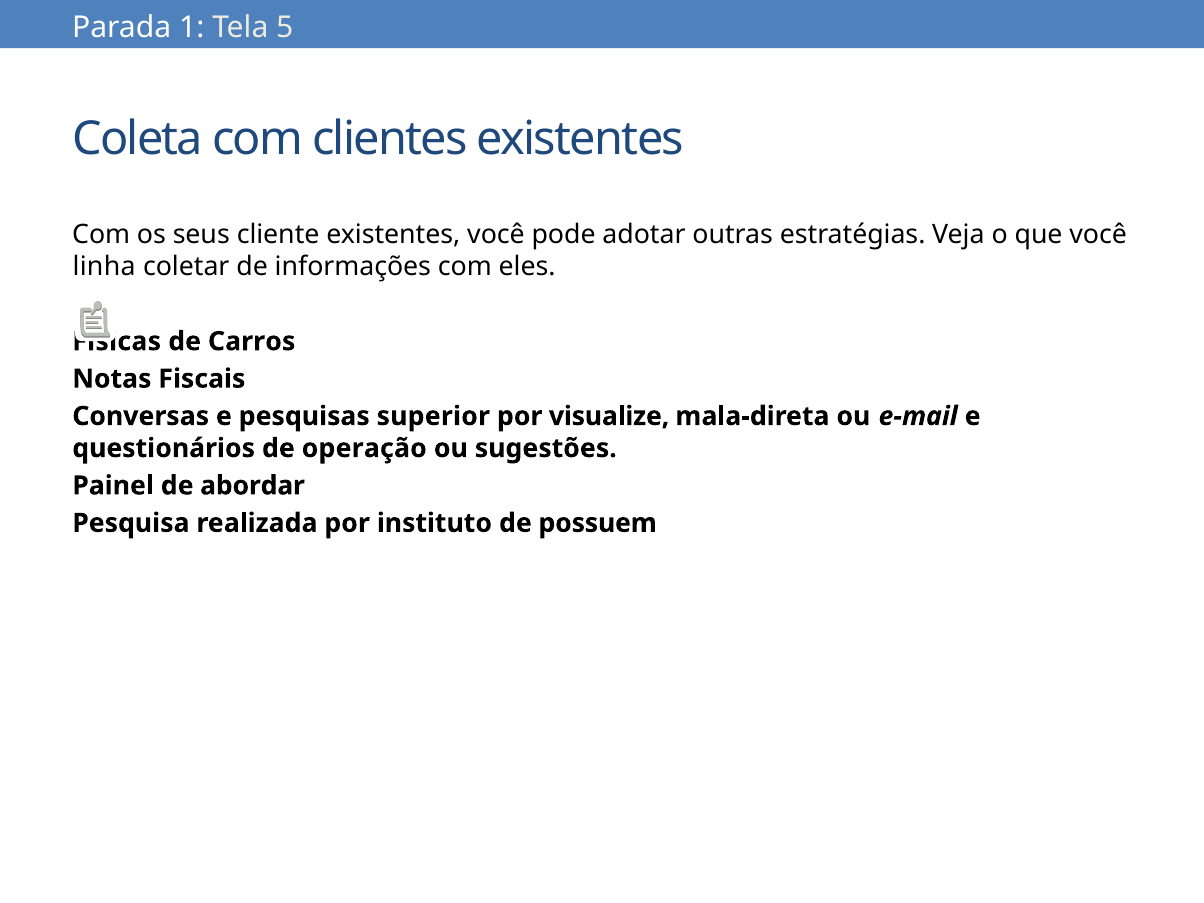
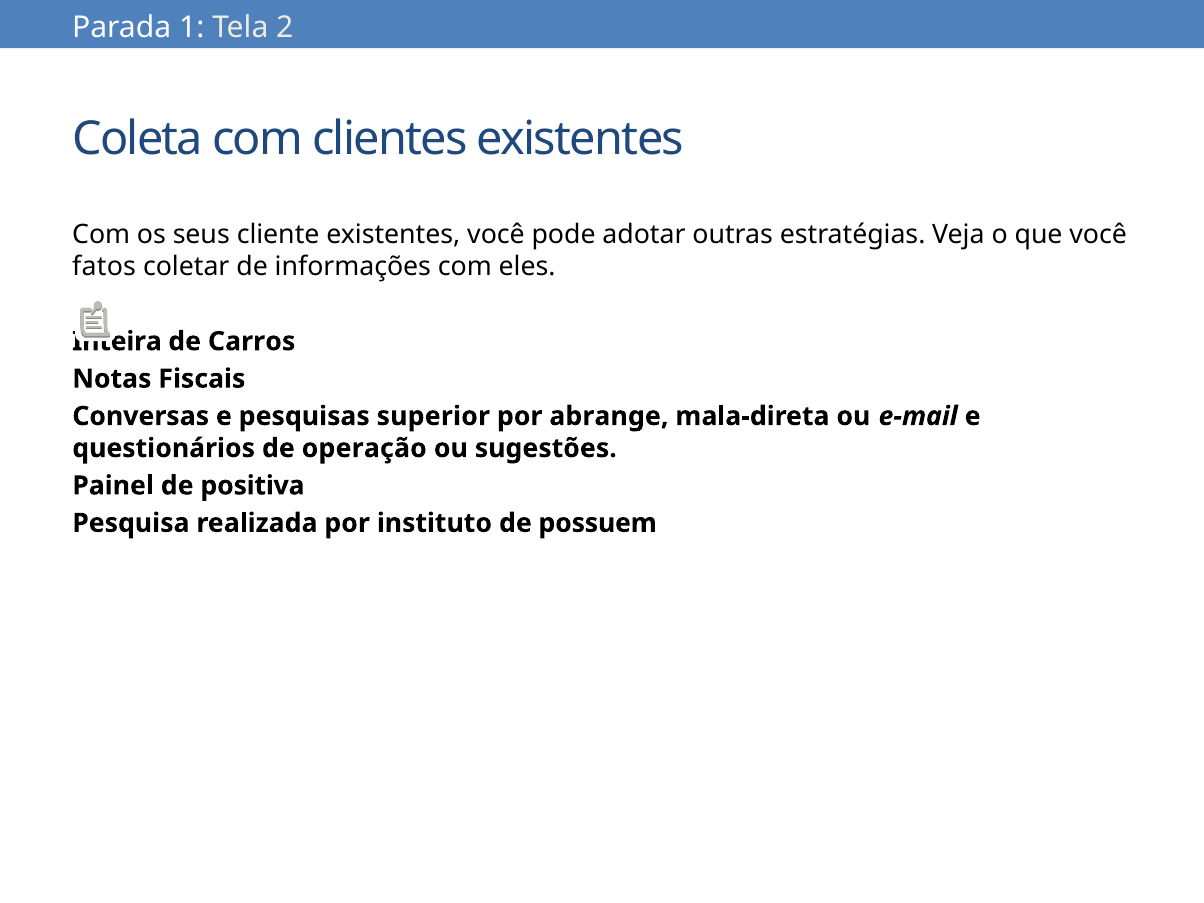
5: 5 -> 2 (285, 27)
linha: linha -> fatos (104, 267)
Físicas: Físicas -> Inteira (117, 341)
visualize: visualize -> abrange (609, 416)
abordar: abordar -> positiva (252, 486)
